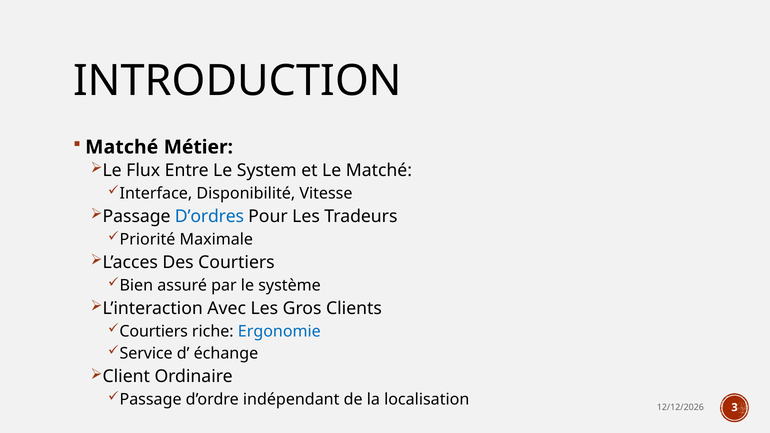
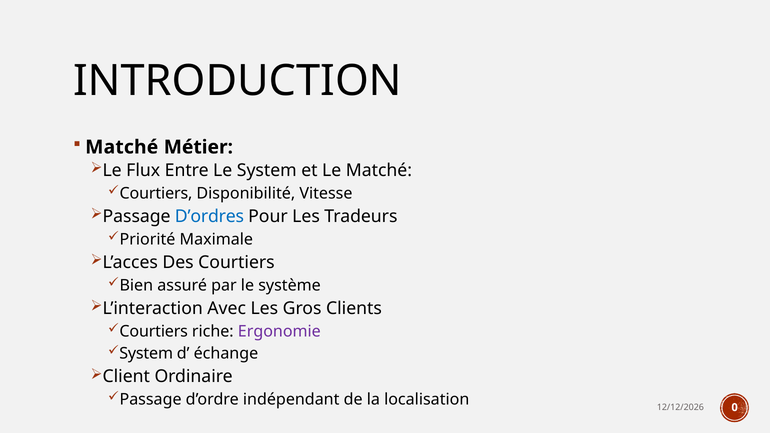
Interface: Interface -> Courtiers (156, 193)
Ergonomie colour: blue -> purple (279, 331)
Service: Service -> System (146, 354)
3: 3 -> 0 (735, 408)
